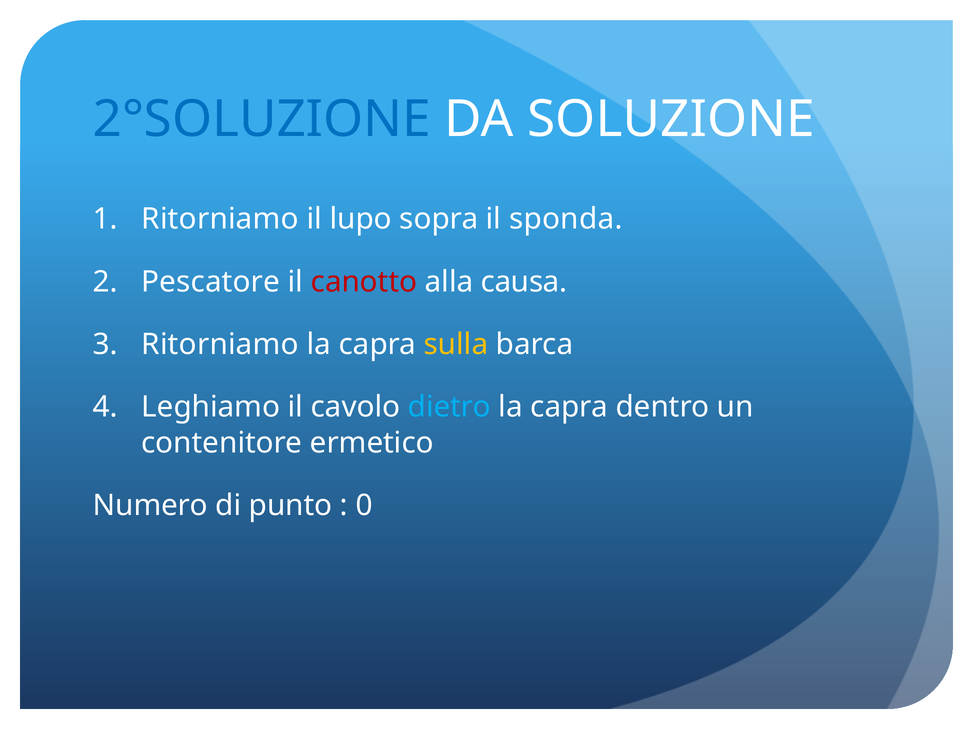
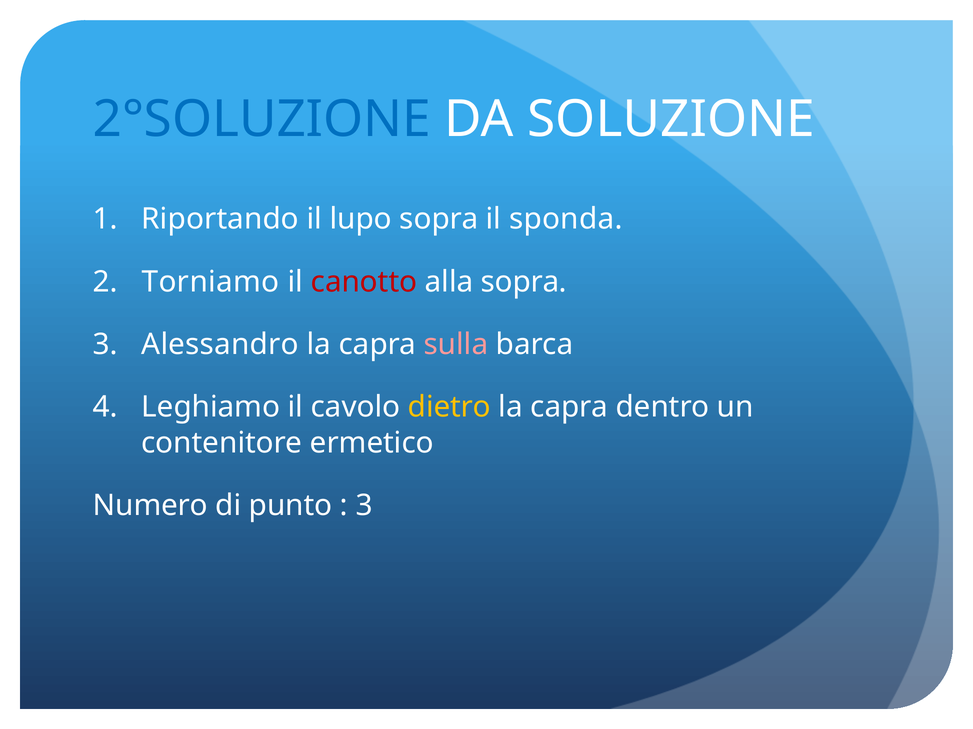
1 Ritorniamo: Ritorniamo -> Riportando (220, 219)
Pescatore: Pescatore -> Torniamo (211, 282)
alla causa: causa -> sopra (524, 282)
Ritorniamo: Ritorniamo -> Alessandro (220, 345)
sulla colour: yellow -> pink (456, 345)
dietro colour: light blue -> yellow (449, 408)
0: 0 -> 3 (364, 506)
